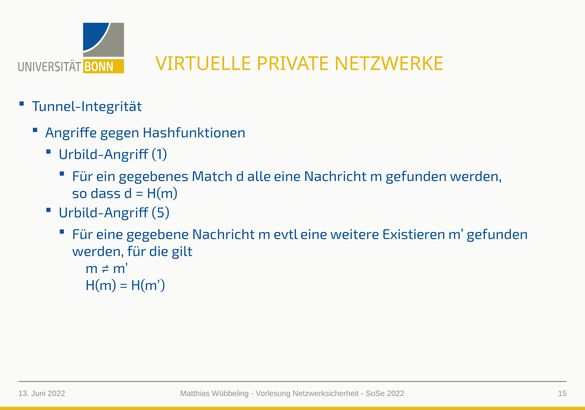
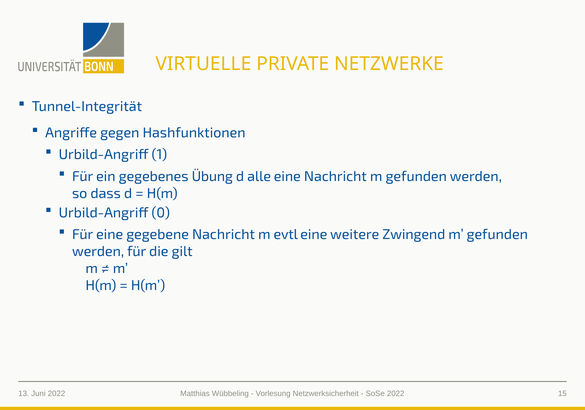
Match: Match -> Übung (212, 176)
5: 5 -> 0 (161, 213)
Existieren: Existieren -> Zwingend (414, 235)
